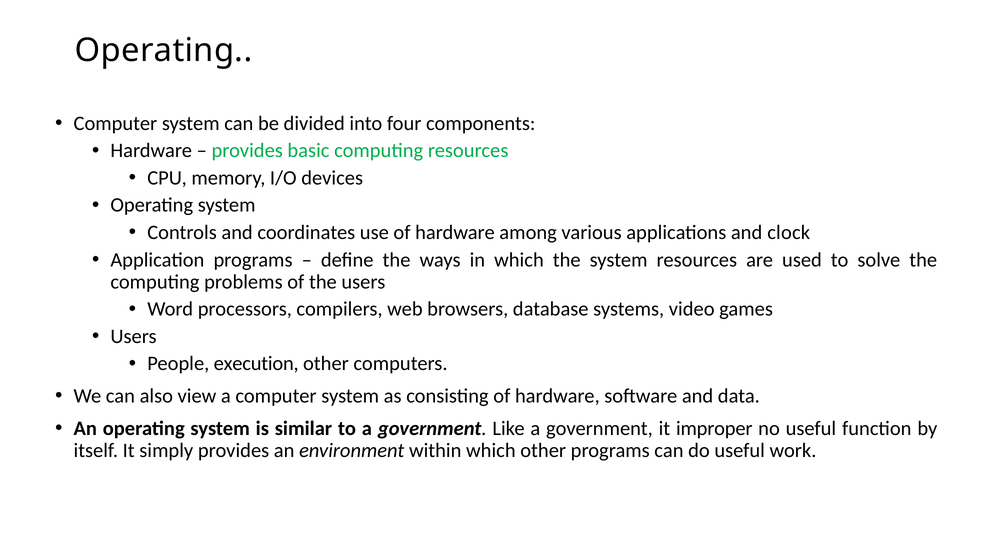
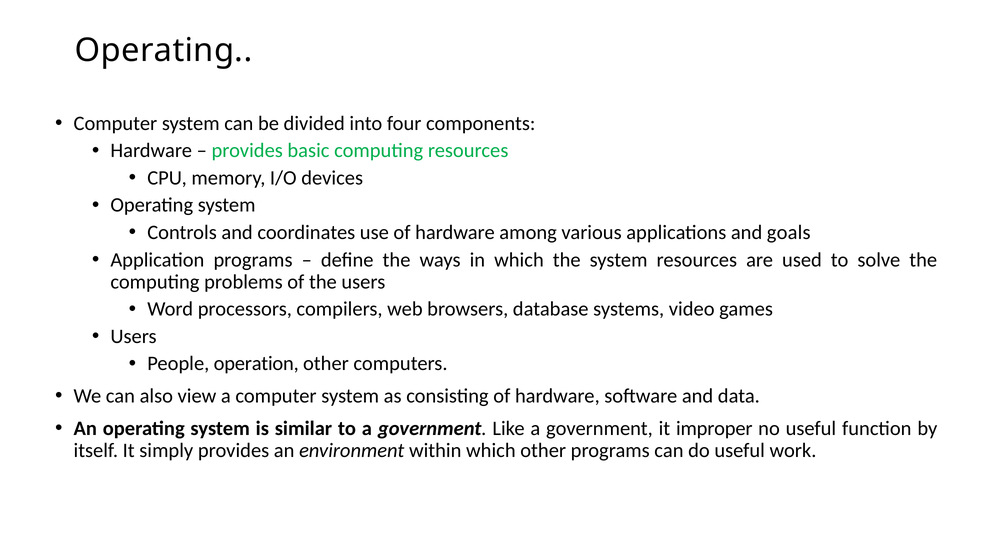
clock: clock -> goals (789, 232)
execution: execution -> operation (256, 364)
